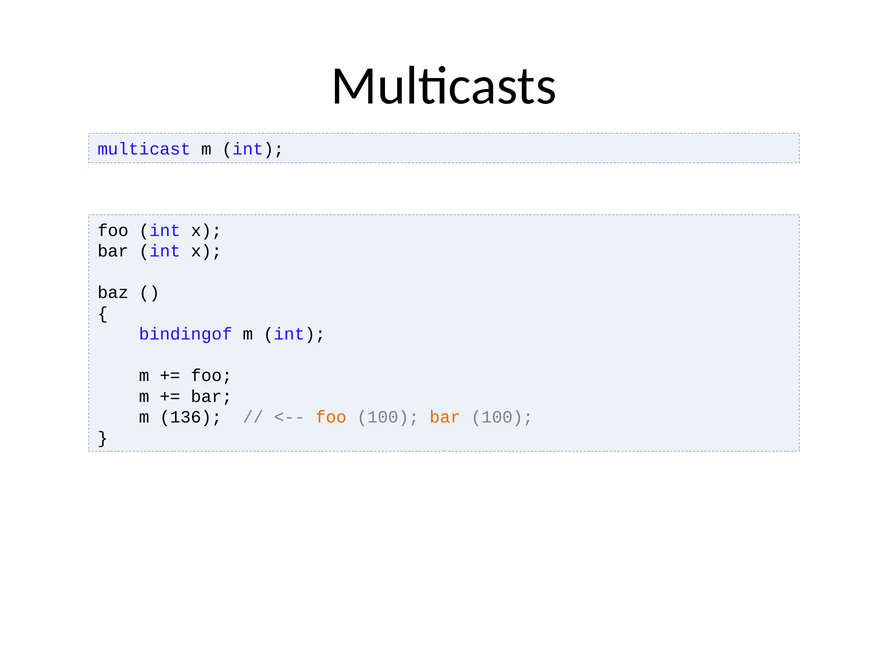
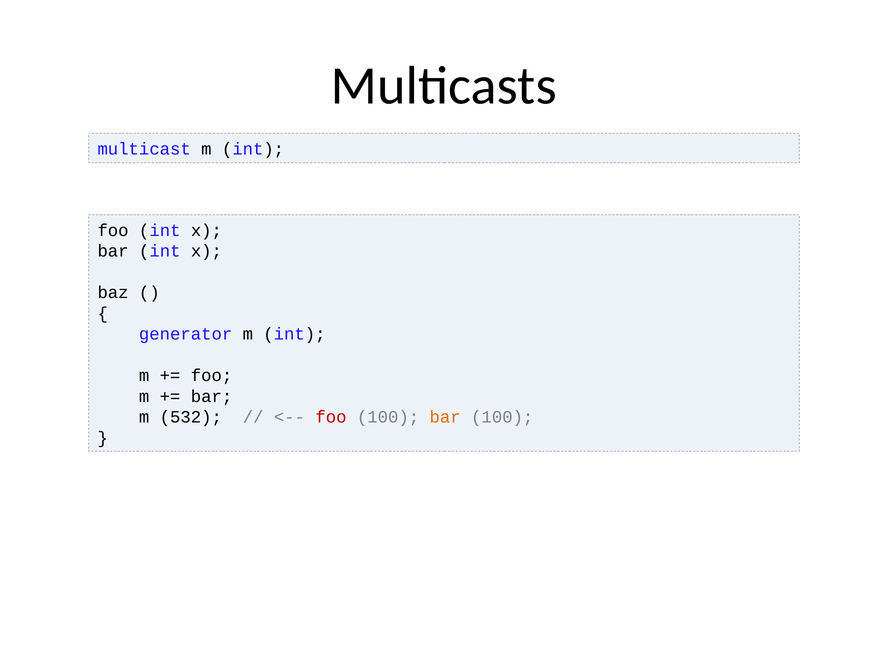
bindingof: bindingof -> generator (186, 334)
136: 136 -> 532 (191, 417)
foo colour: orange -> red (331, 417)
